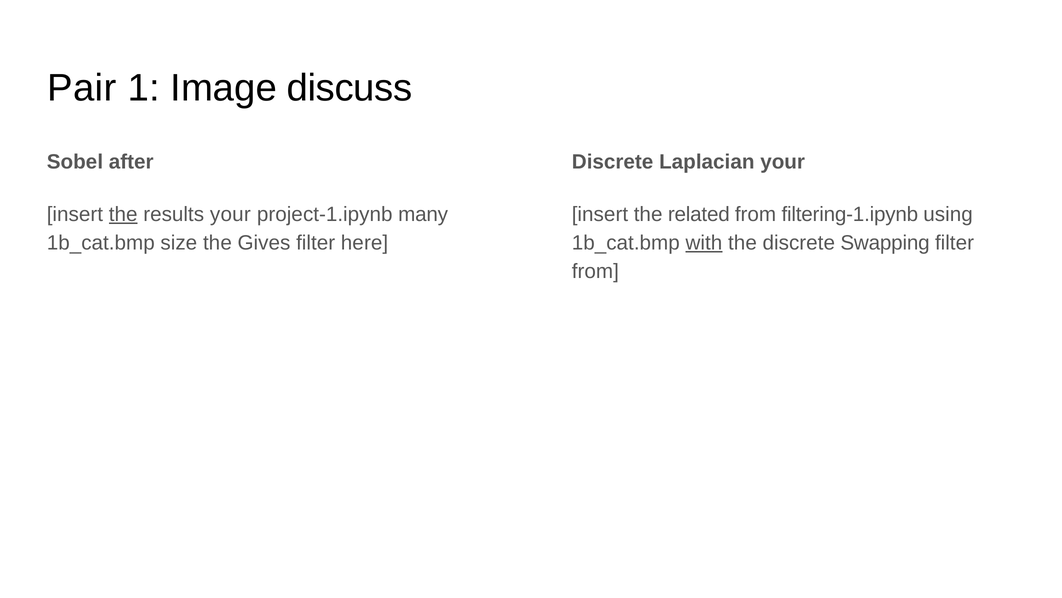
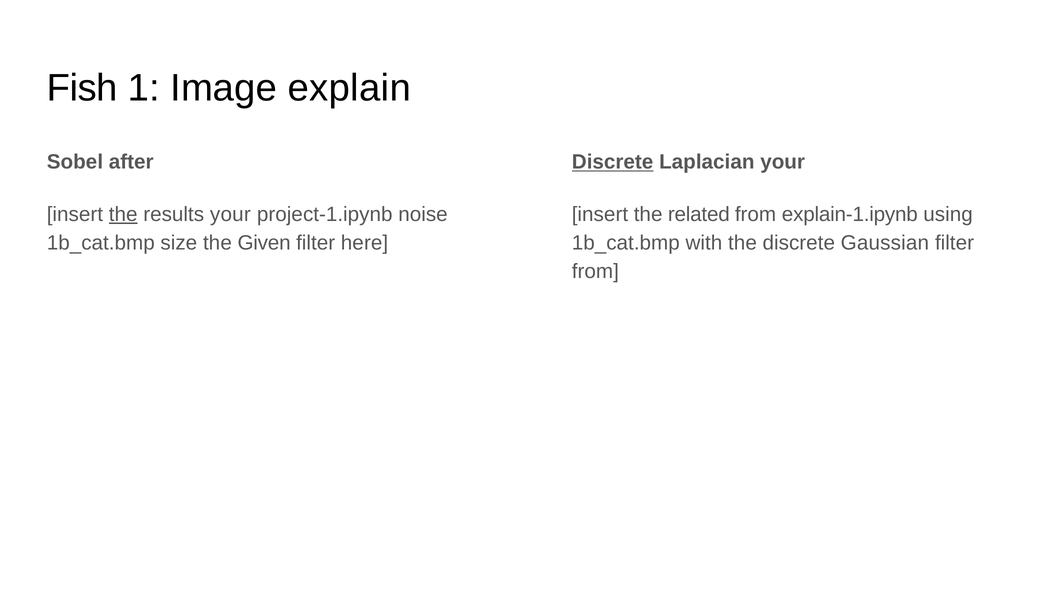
Pair: Pair -> Fish (82, 88)
discuss: discuss -> explain (349, 88)
Discrete underline: none -> present (613, 162)
many: many -> noise (423, 214)
filtering-1.ipynb: filtering-1.ipynb -> explain-1.ipynb (850, 214)
Gives: Gives -> Given (264, 243)
with underline: present -> none (704, 243)
Swapping: Swapping -> Gaussian (885, 243)
